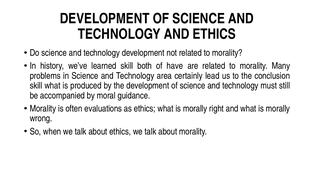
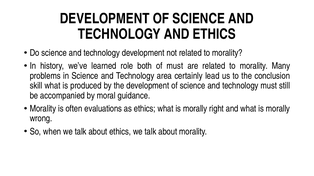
learned skill: skill -> role (127, 66)
of have: have -> must (175, 66)
